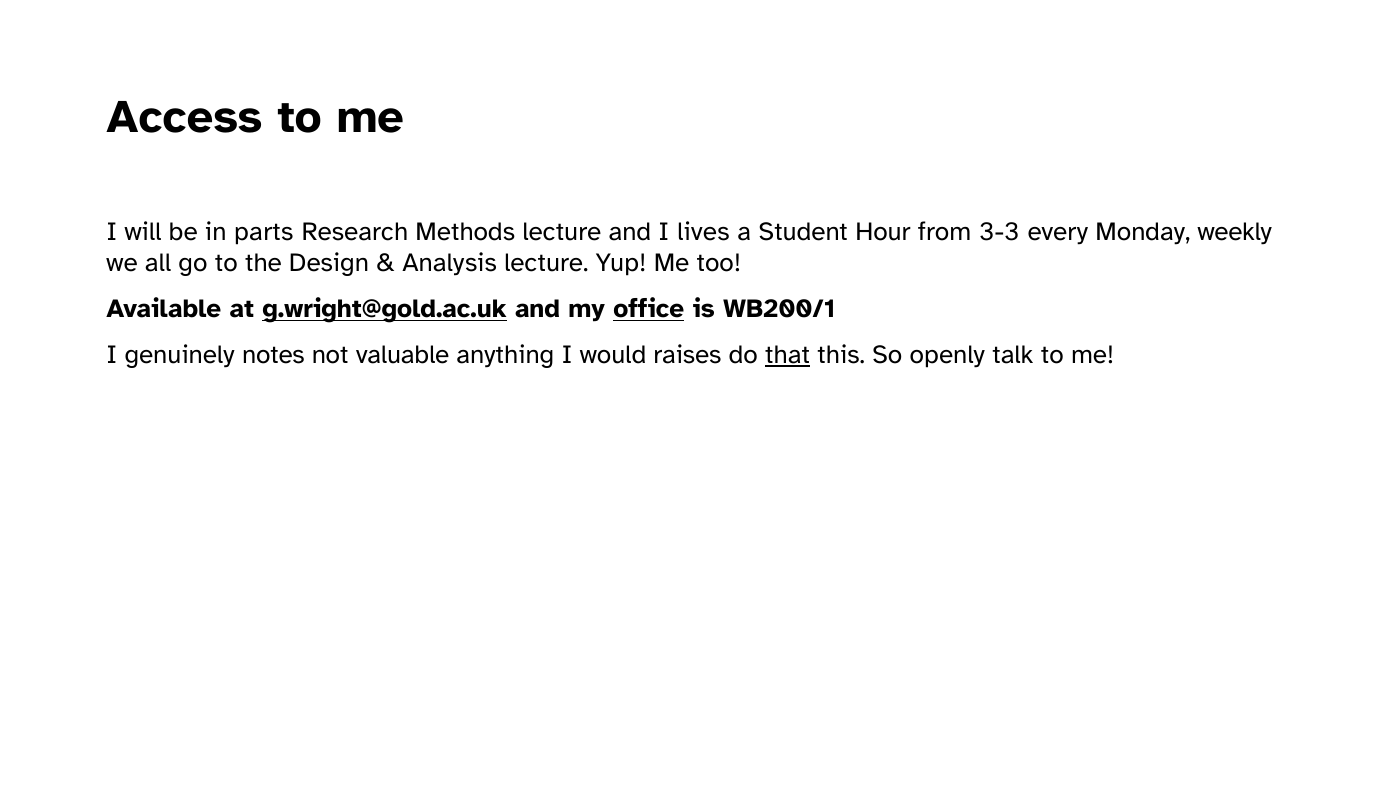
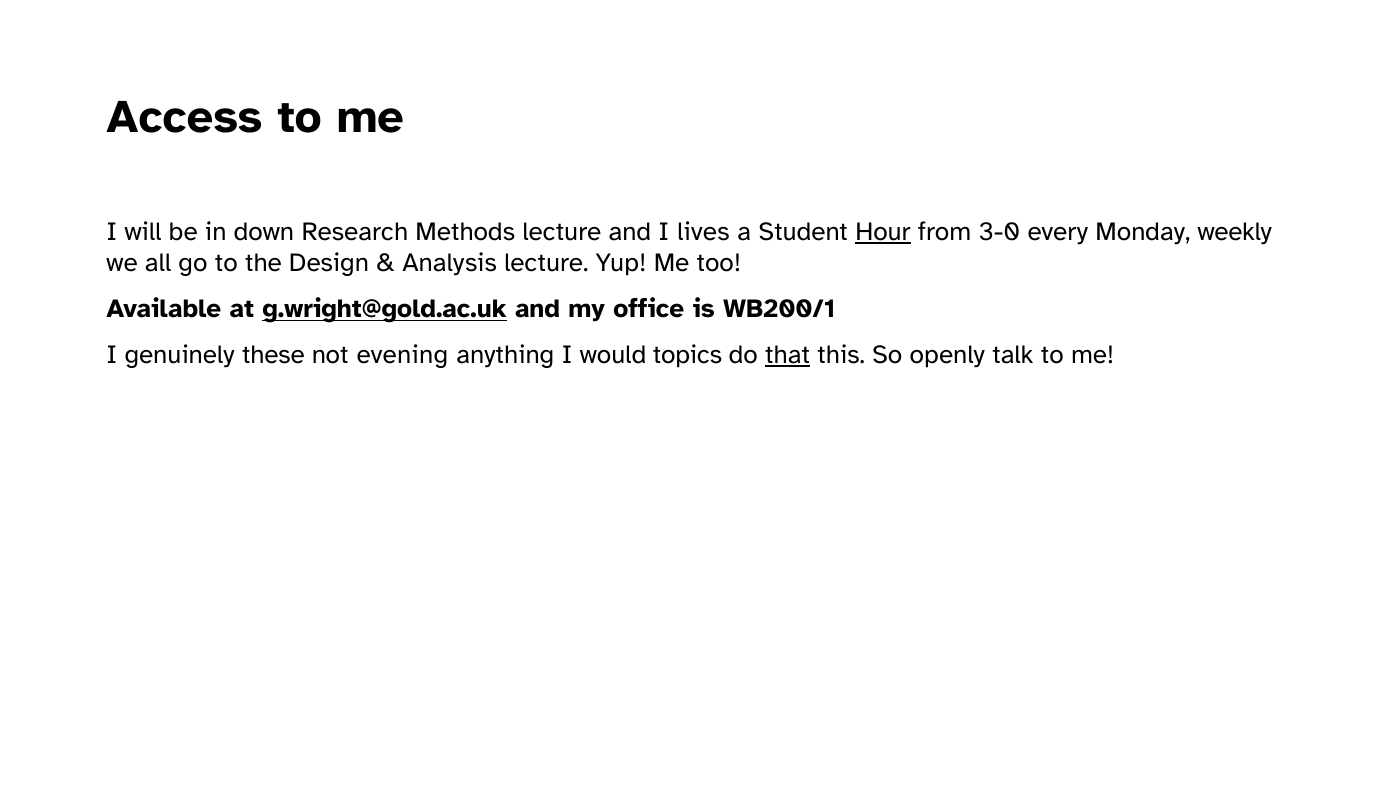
parts: parts -> down (264, 232)
Hour underline: none -> present (883, 232)
3-3: 3-3 -> 3-0 (1000, 232)
office underline: present -> none (649, 309)
notes: notes -> these (273, 355)
valuable: valuable -> evening (402, 355)
raises: raises -> topics (688, 355)
